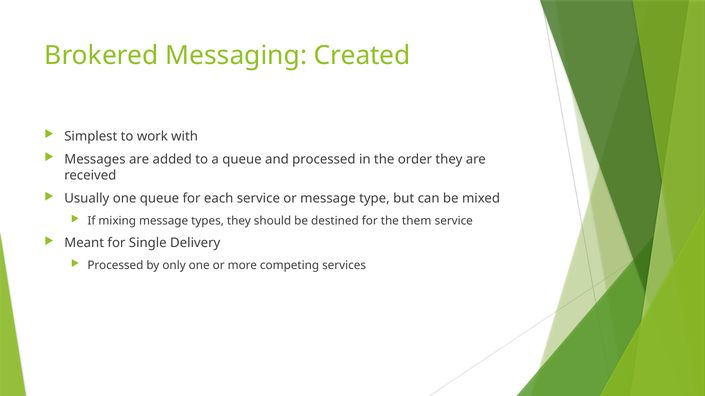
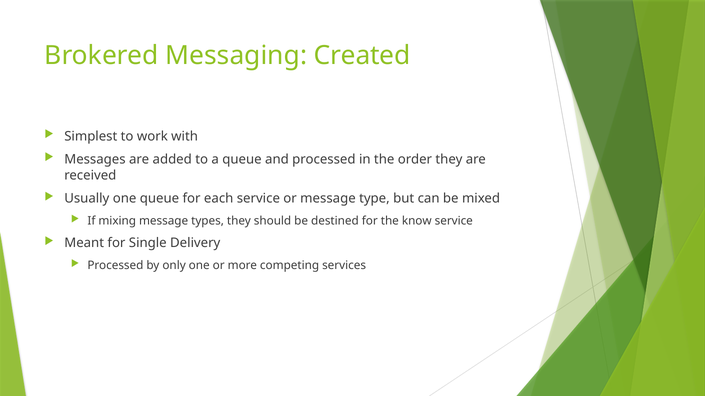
them: them -> know (417, 221)
